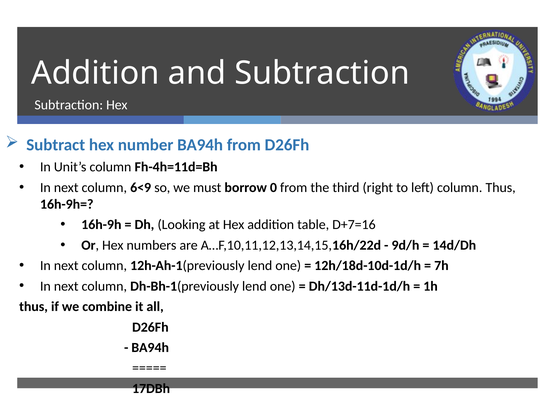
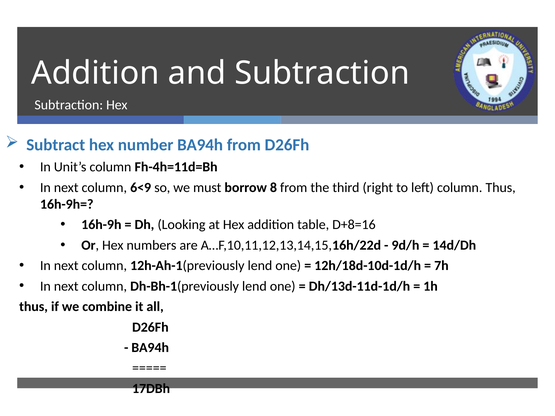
0: 0 -> 8 (273, 188)
D+7=16: D+7=16 -> D+8=16 (354, 225)
